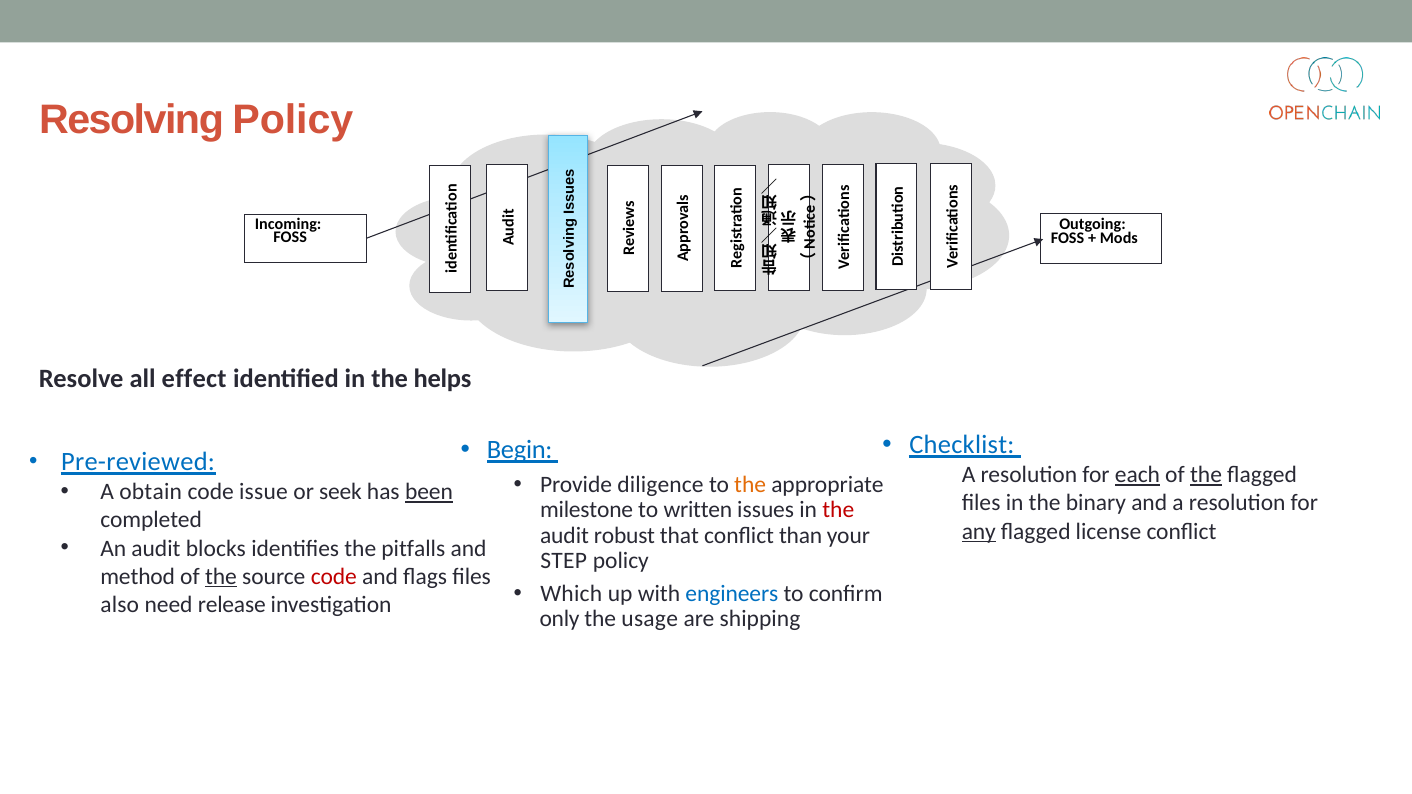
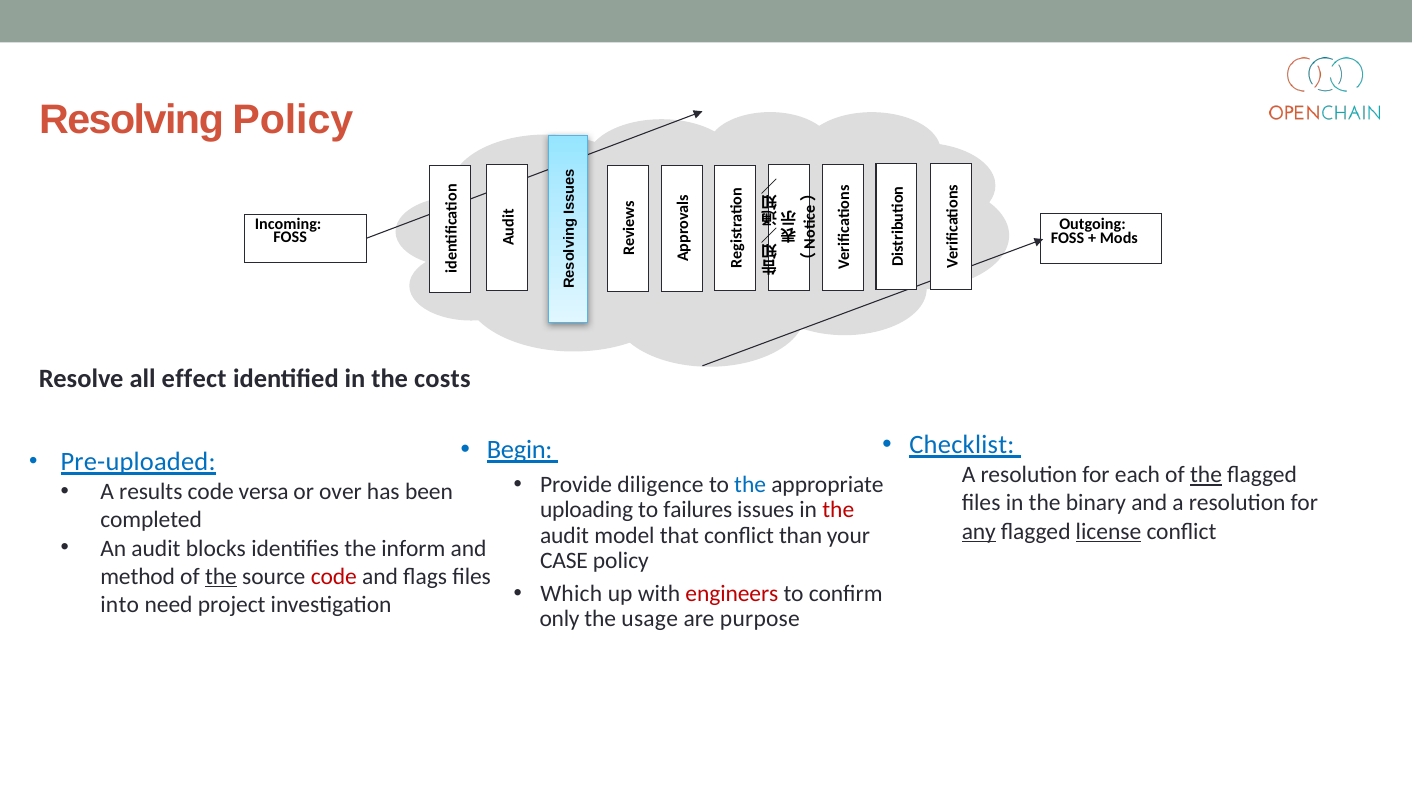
helps: helps -> costs (442, 379)
Pre-reviewed: Pre-reviewed -> Pre-uploaded (138, 462)
each underline: present -> none (1137, 475)
the colour: orange -> blue (750, 485)
obtain: obtain -> results (151, 492)
issue: issue -> versa (264, 492)
seek: seek -> over (340, 492)
been underline: present -> none (429, 492)
milestone: milestone -> uploading (587, 510)
written: written -> failures (698, 510)
license underline: none -> present (1109, 532)
robust: robust -> model (624, 535)
pitfalls: pitfalls -> inform (413, 549)
STEP: STEP -> CASE (564, 561)
engineers colour: blue -> red (732, 593)
also: also -> into (120, 605)
release: release -> project (232, 605)
shipping: shipping -> purpose (760, 619)
